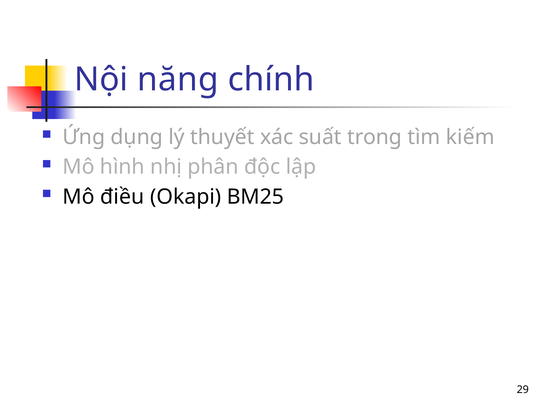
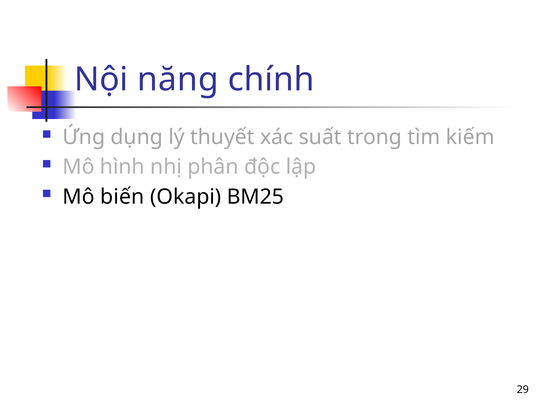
điều: điều -> biến (122, 197)
